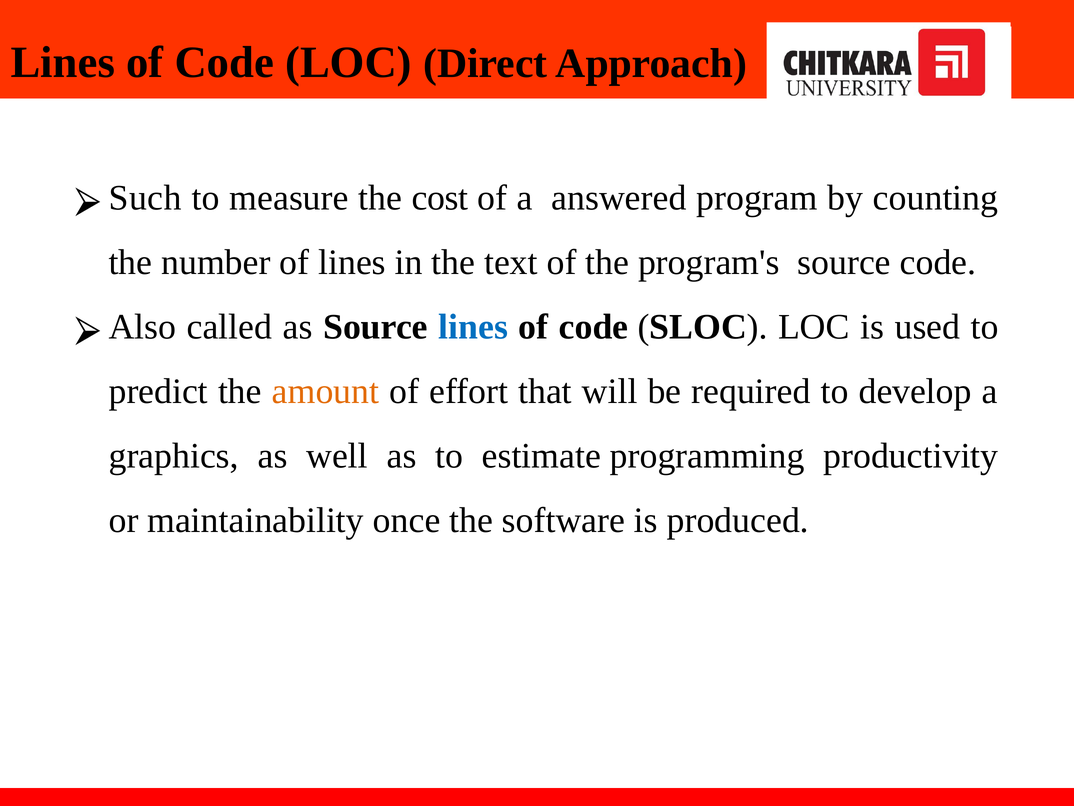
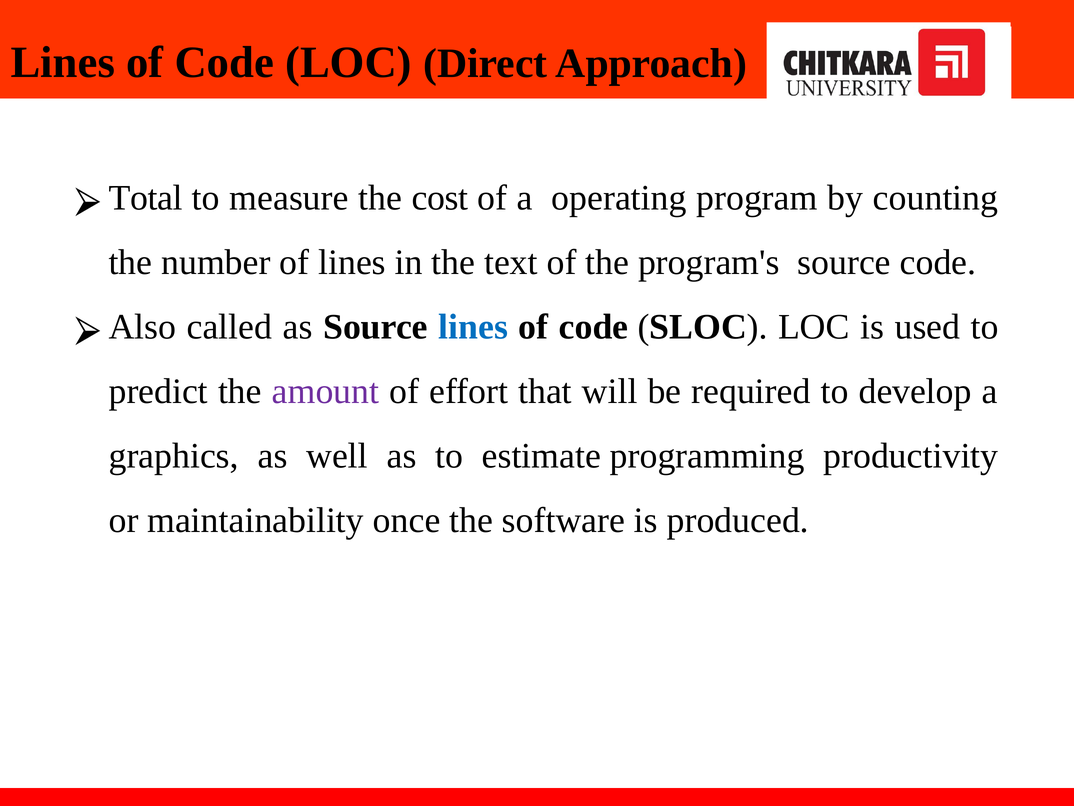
Such: Such -> Total (146, 198)
answered: answered -> operating (619, 198)
amount colour: orange -> purple (326, 391)
